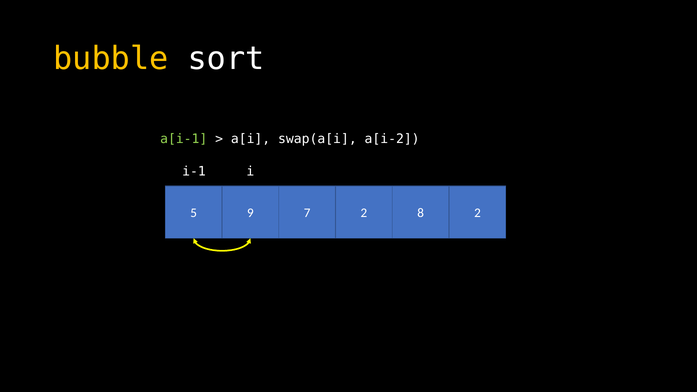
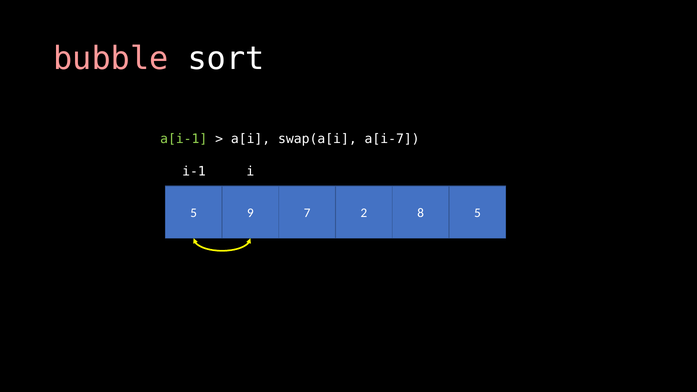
bubble colour: yellow -> pink (111, 59)
a[i-2: a[i-2 -> a[i-7 (392, 139)
8 2: 2 -> 5 (477, 213)
